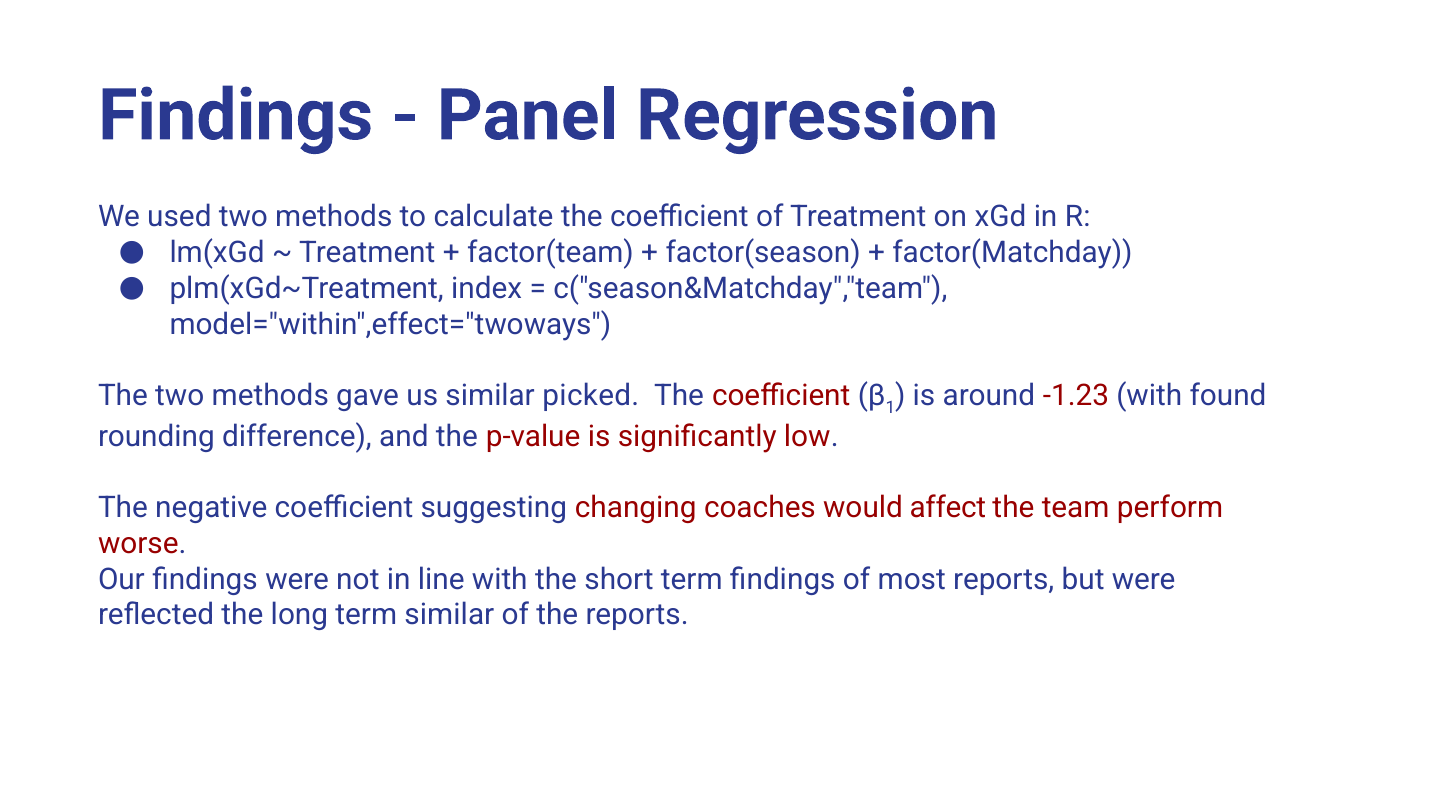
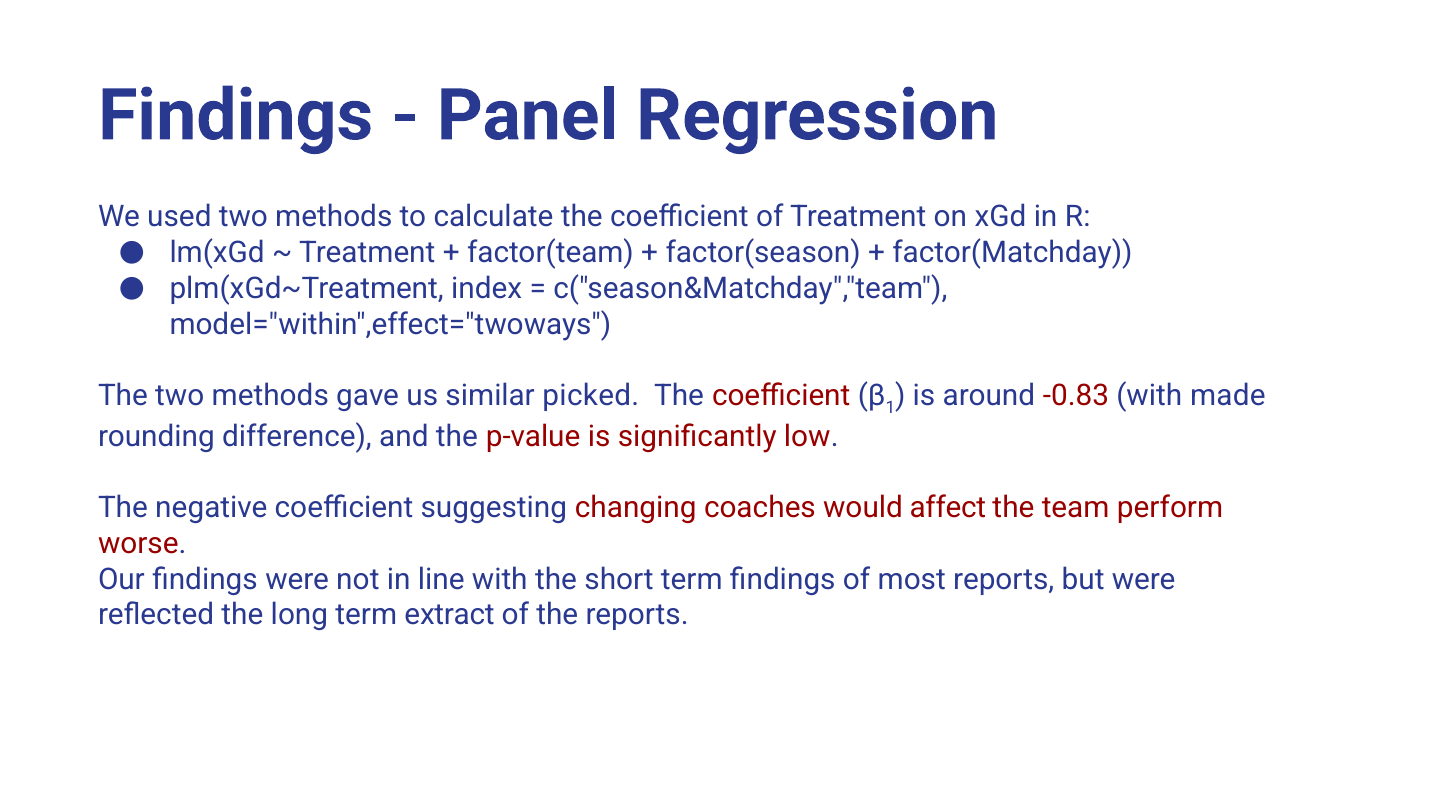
-1.23: -1.23 -> -0.83 (1076, 396)
found: found -> made (1228, 396)
term similar: similar -> extract (450, 615)
